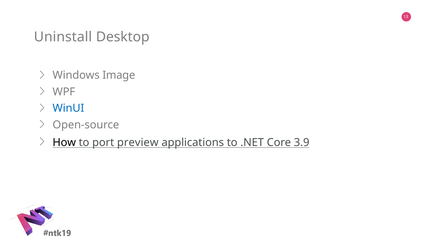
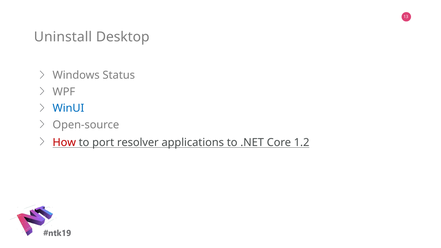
Image: Image -> Status (119, 75)
How colour: black -> red (64, 143)
preview: preview -> resolver (138, 143)
3.9: 3.9 -> 1.2 (302, 143)
